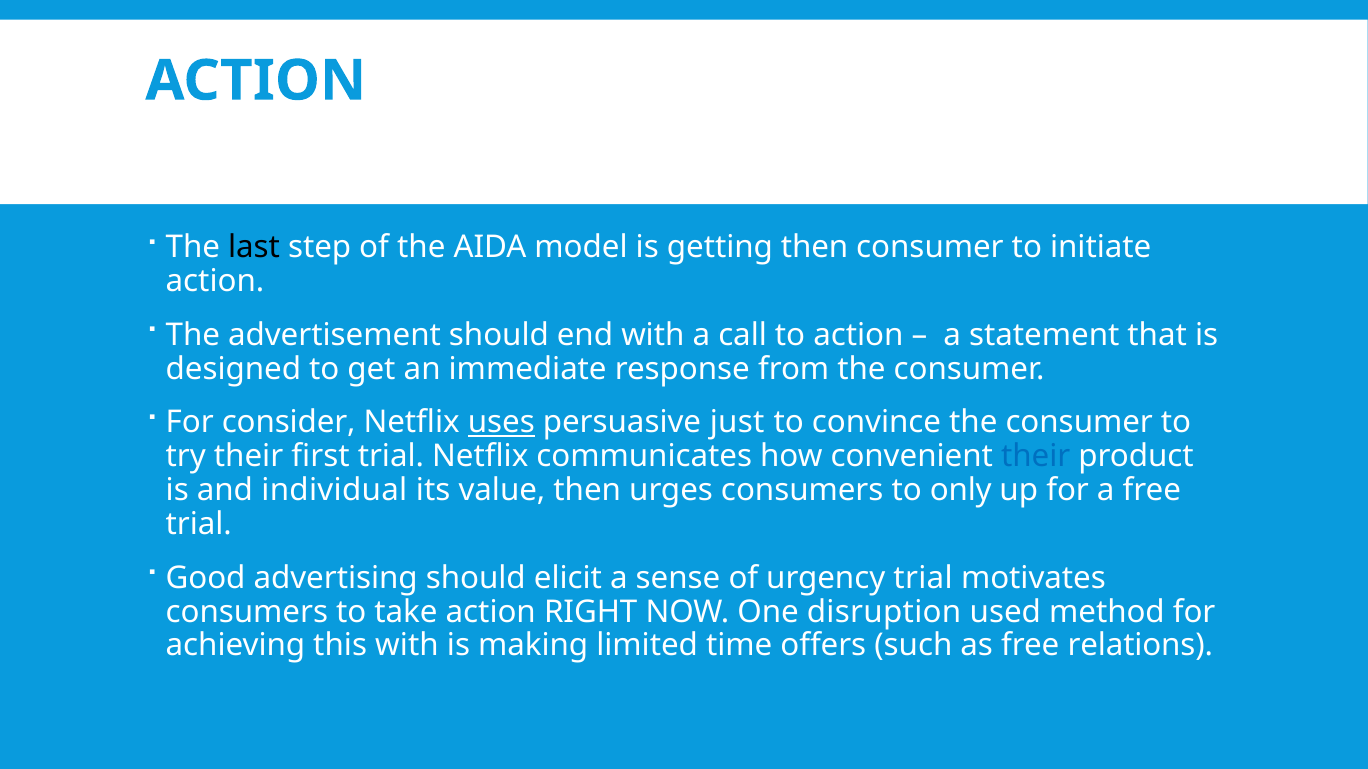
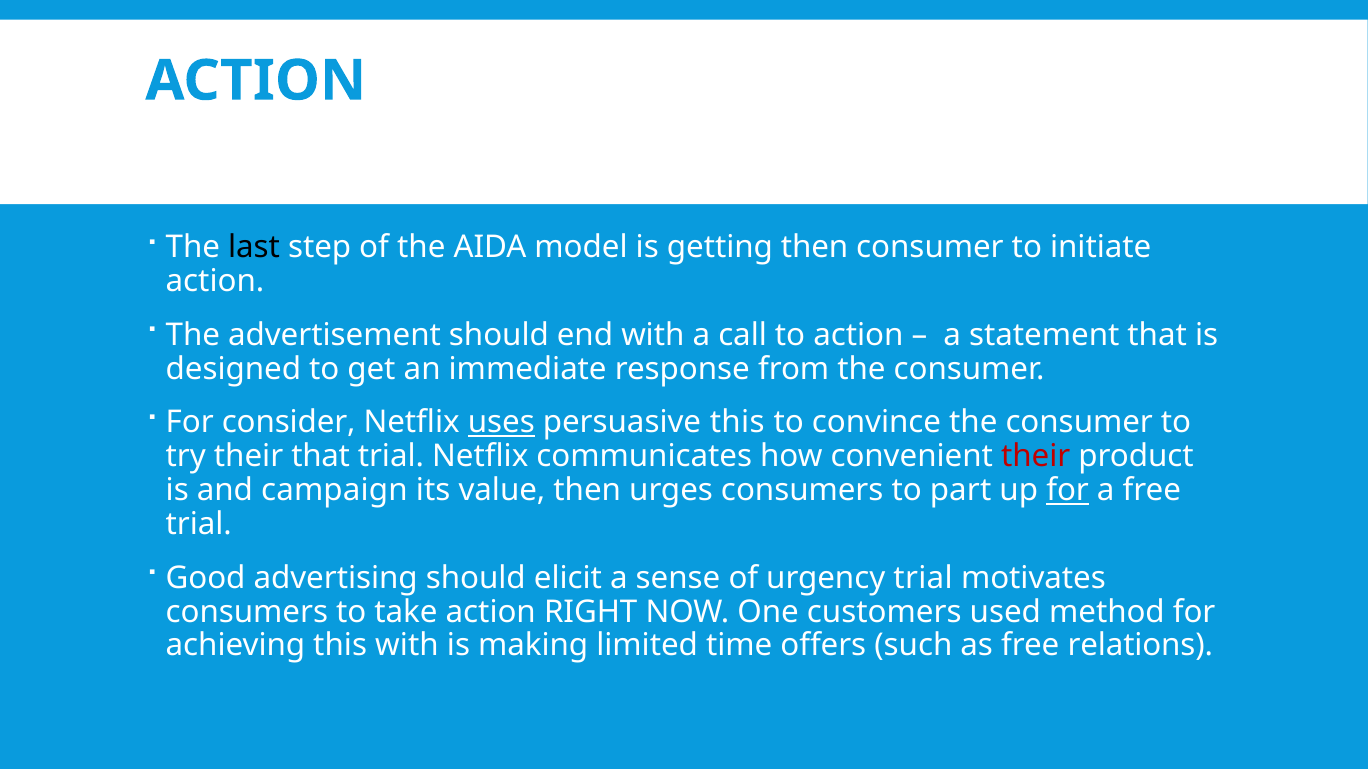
persuasive just: just -> this (737, 423)
their first: first -> that (321, 457)
their colour: blue -> red (1036, 457)
individual: individual -> campaign (334, 491)
only: only -> part (961, 491)
for underline: none -> present (1068, 491)
disruption: disruption -> customers (884, 612)
